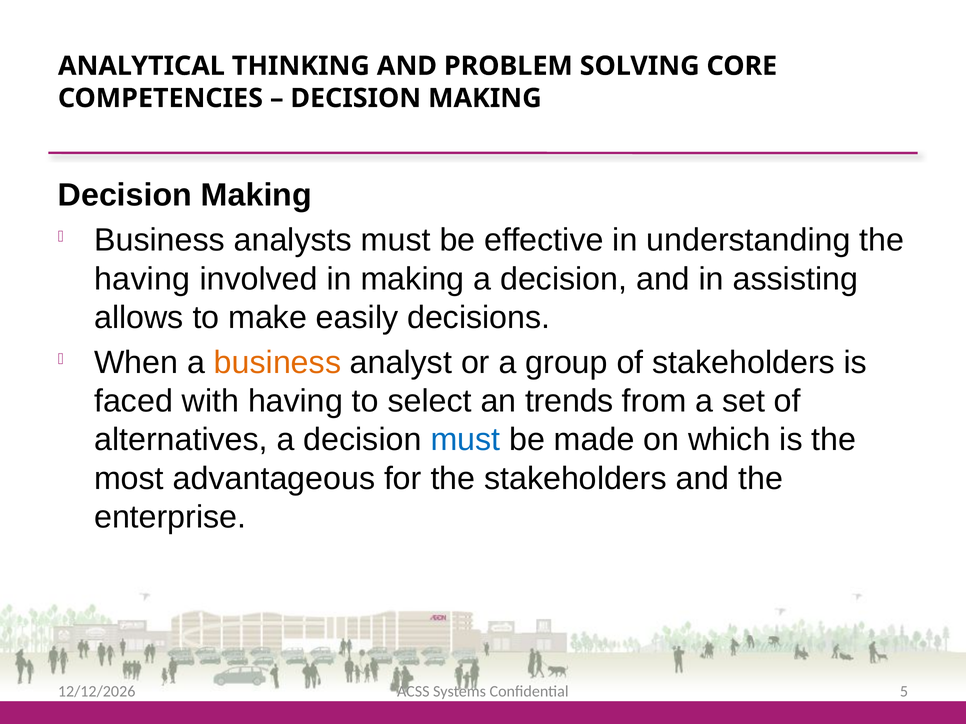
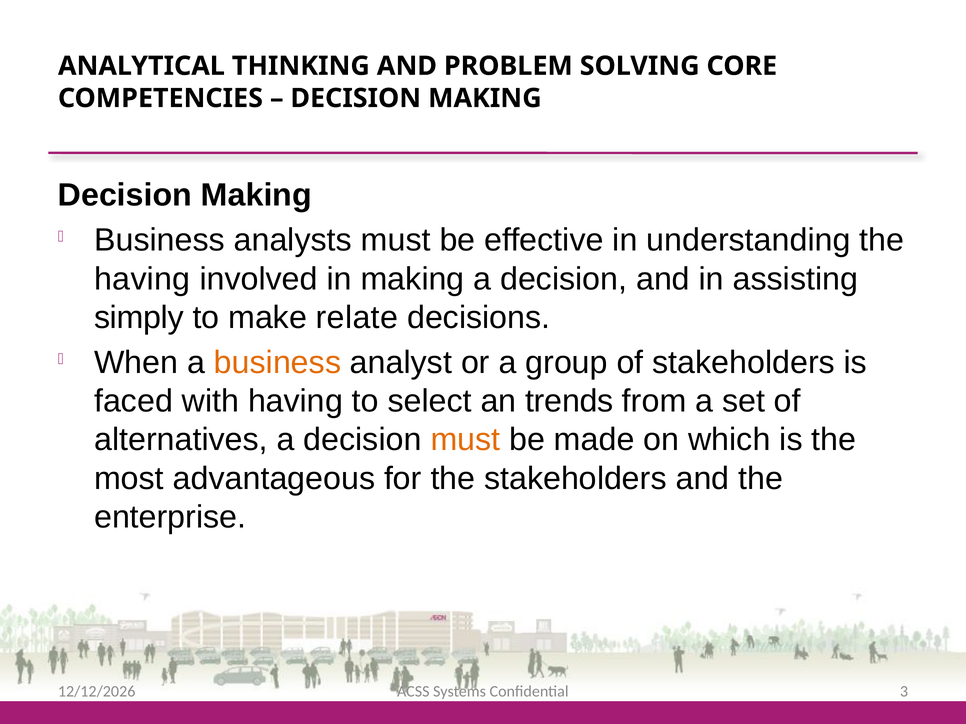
allows: allows -> simply (139, 318)
easily: easily -> relate (357, 318)
must colour: blue -> orange (465, 440)
5: 5 -> 3 (904, 692)
